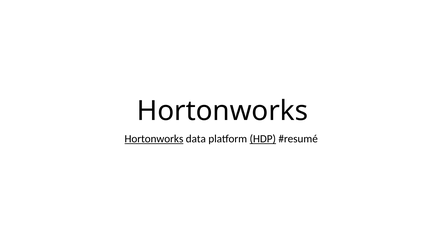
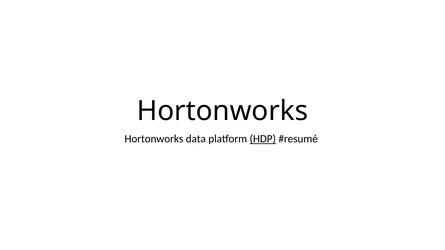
Hortonworks underline: present -> none (154, 139)
